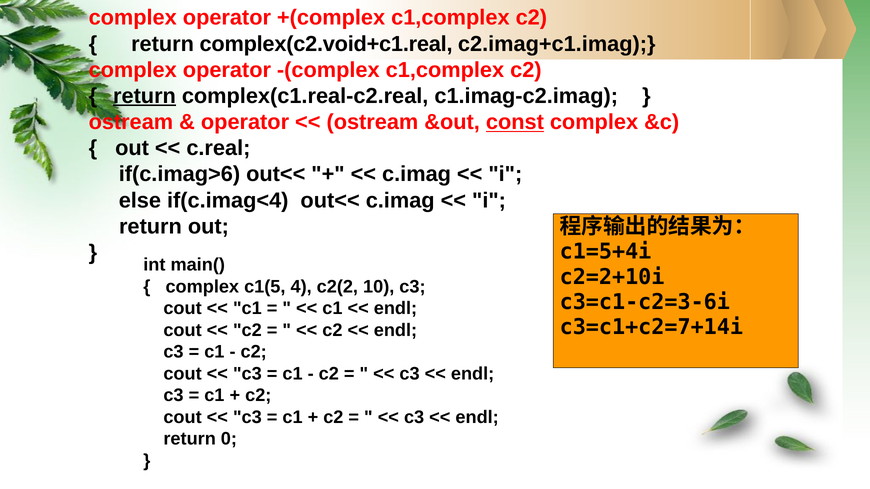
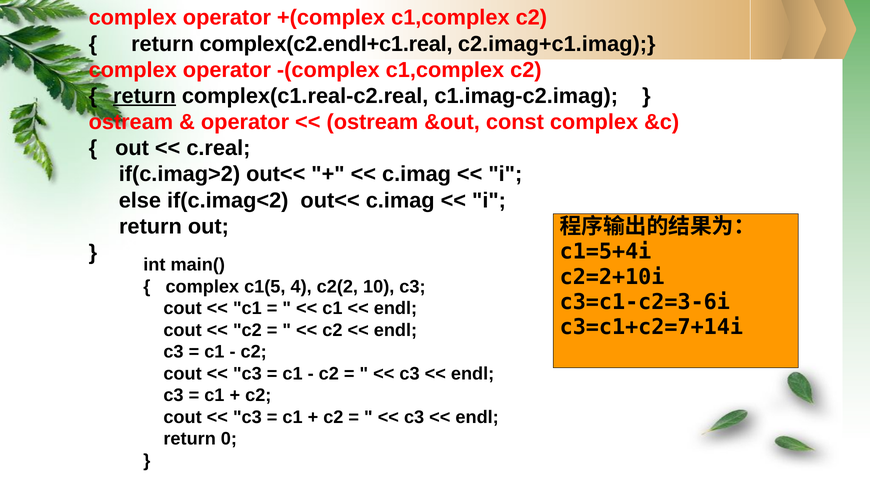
complex(c2.void+c1.real: complex(c2.void+c1.real -> complex(c2.endl+c1.real (326, 44)
const underline: present -> none (515, 122)
if(c.imag>6: if(c.imag>6 -> if(c.imag>2 (179, 174)
if(c.imag<4: if(c.imag<4 -> if(c.imag<2 (228, 200)
